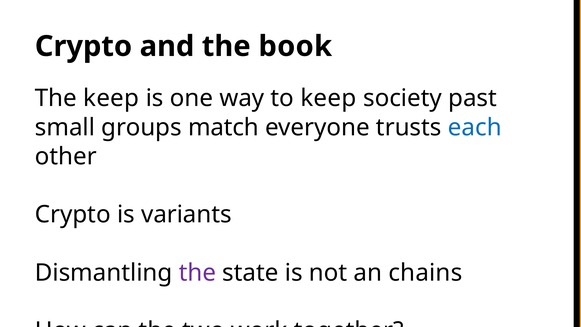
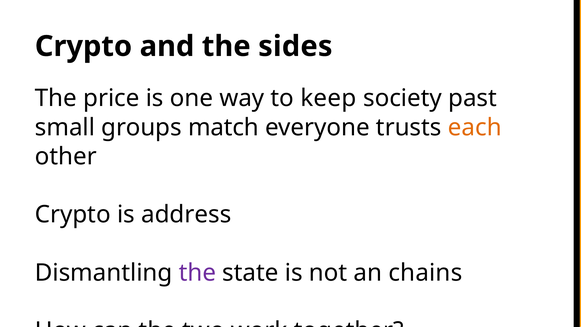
book: book -> sides (295, 46)
The keep: keep -> price (111, 98)
each colour: blue -> orange (475, 127)
variants: variants -> address (186, 214)
